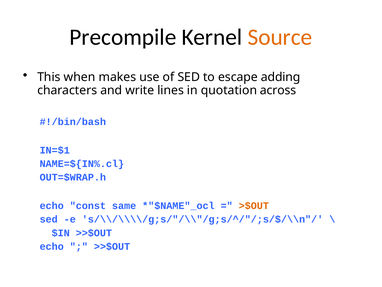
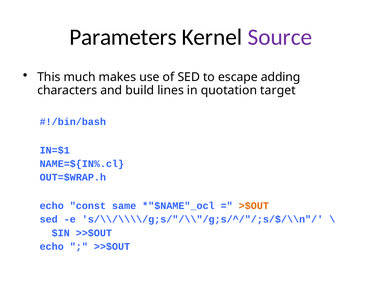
Precompile: Precompile -> Parameters (123, 37)
Source colour: orange -> purple (280, 37)
when: when -> much (80, 77)
write: write -> build (140, 90)
across: across -> target (278, 90)
